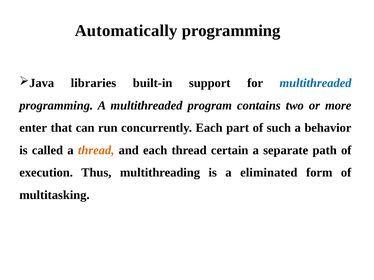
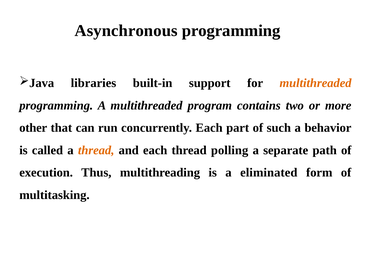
Automatically: Automatically -> Asynchronous (126, 31)
multithreaded colour: blue -> orange (316, 83)
enter: enter -> other (33, 128)
certain: certain -> polling (230, 150)
